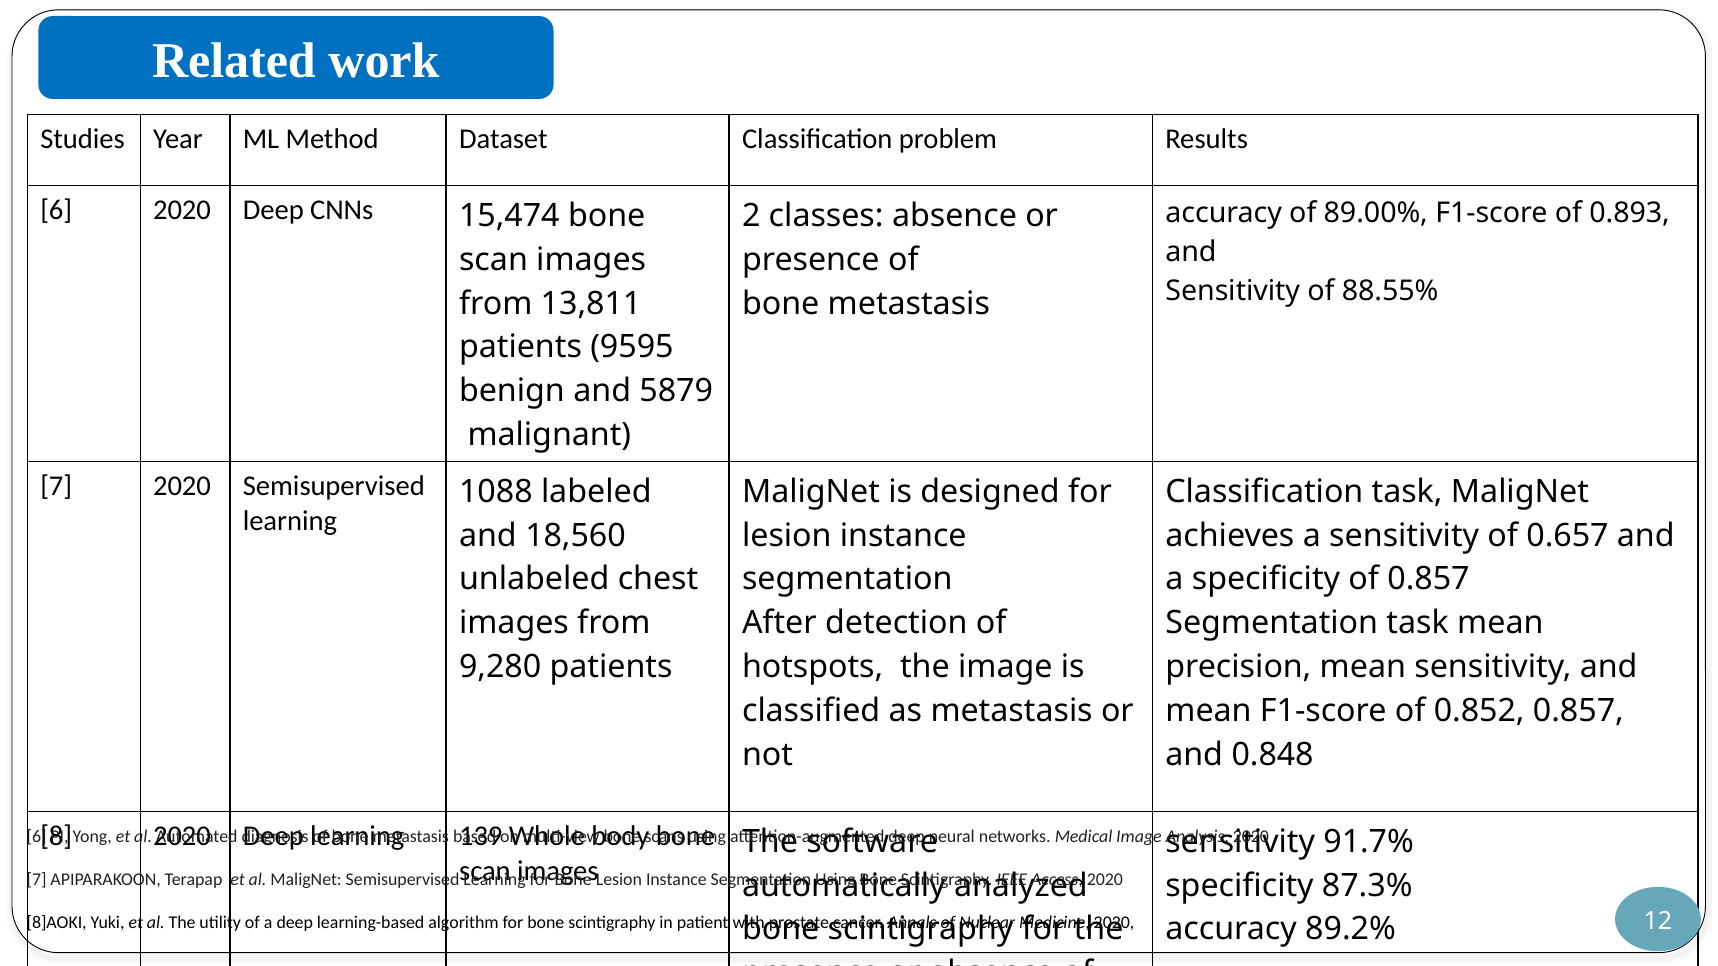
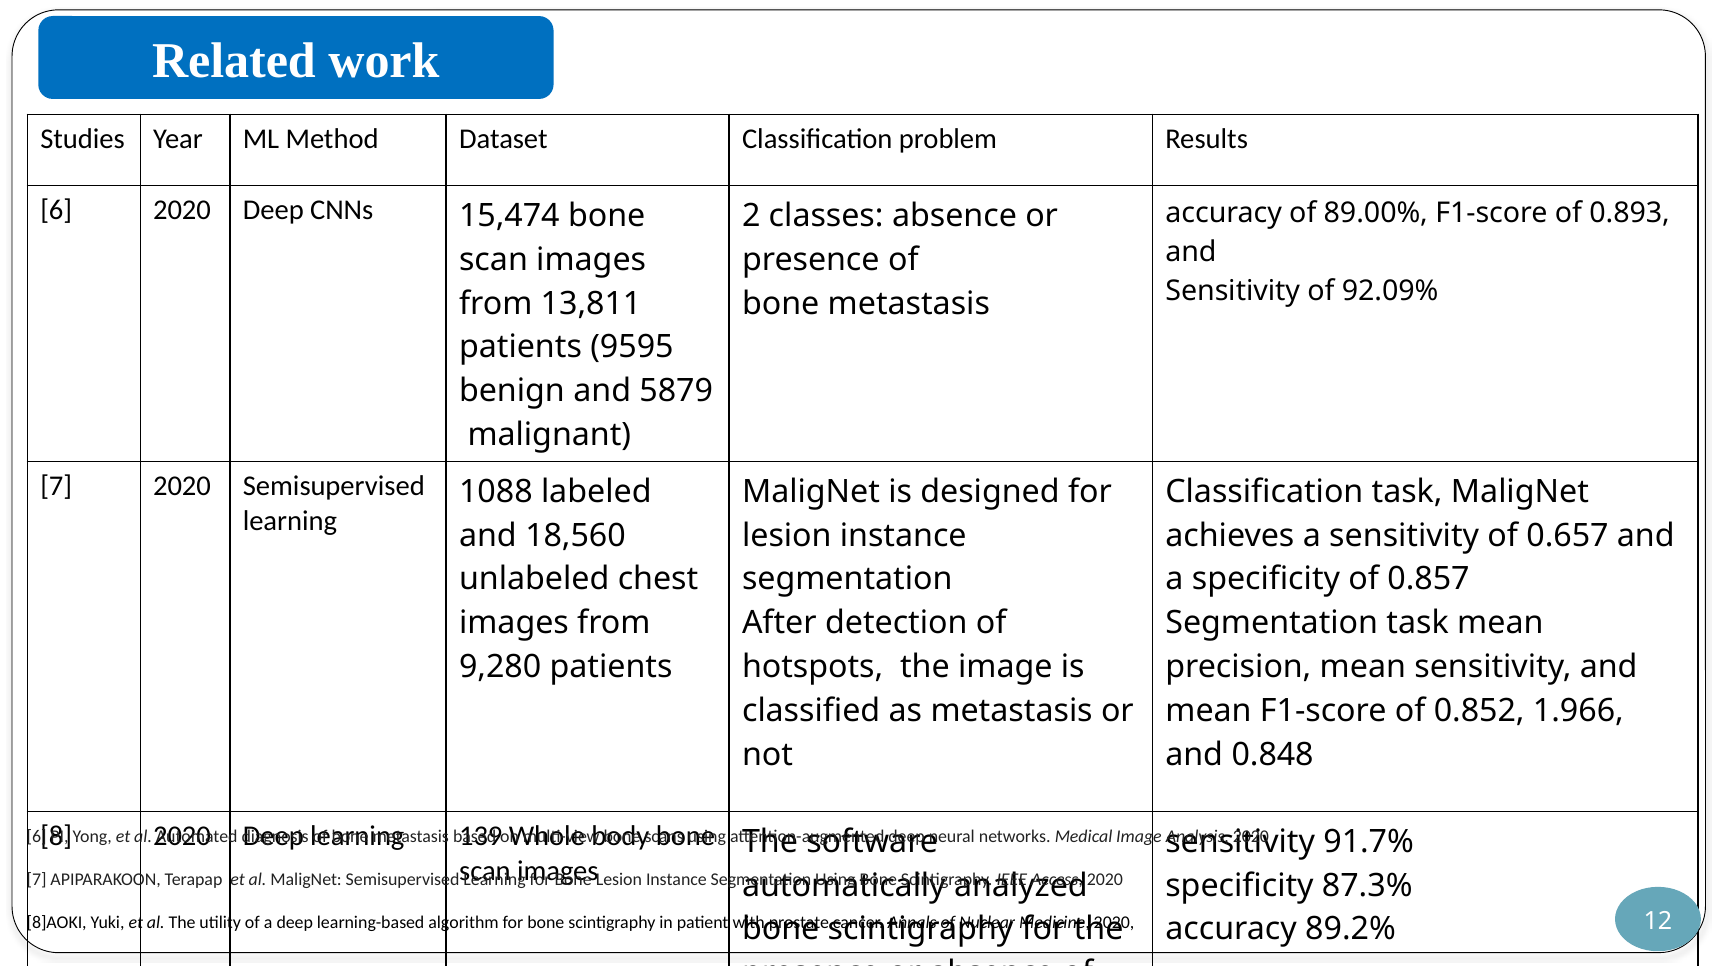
88.55%: 88.55% -> 92.09% (1390, 291)
0.852 0.857: 0.857 -> 1.966 (1578, 711)
